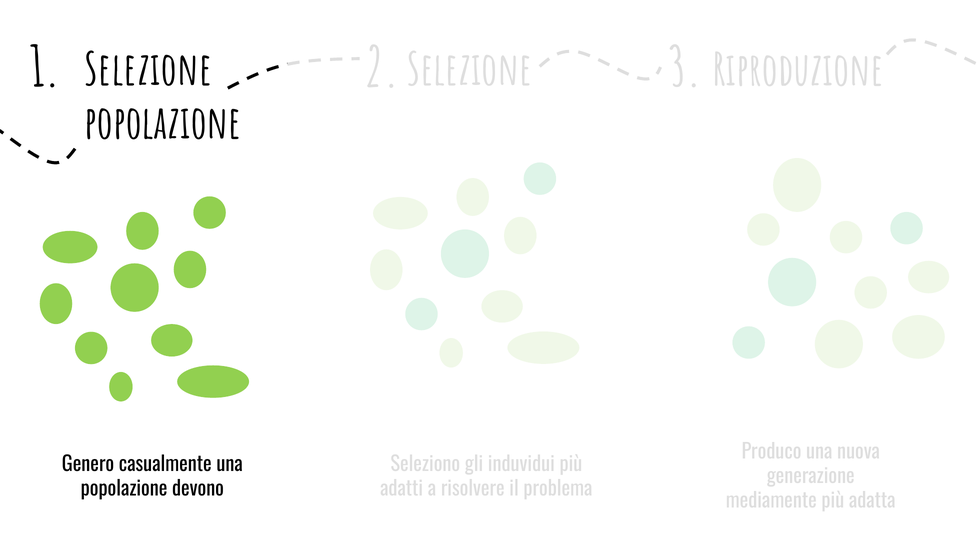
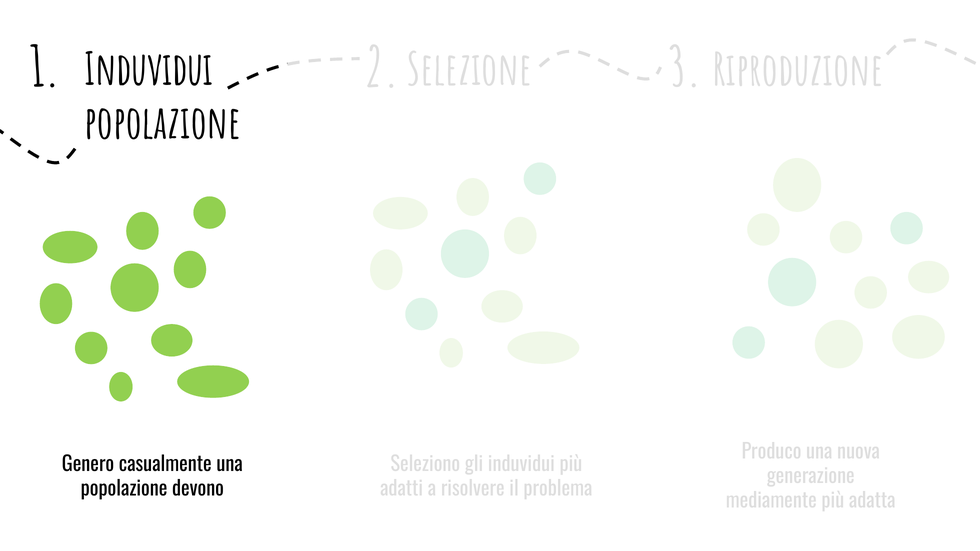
Selezione: Selezione -> Induvidui (149, 70)
